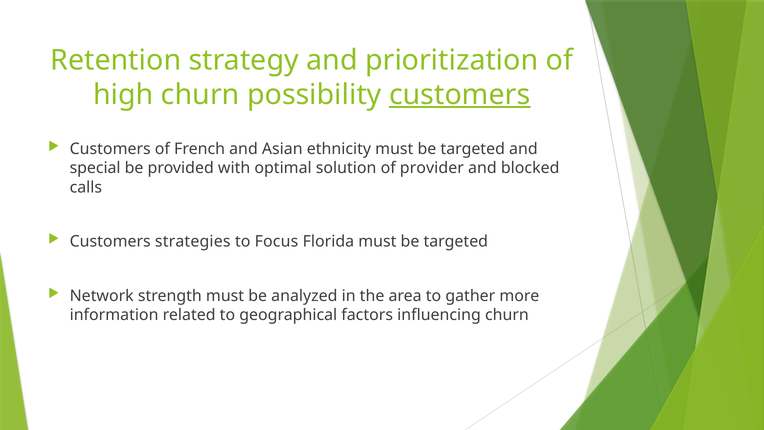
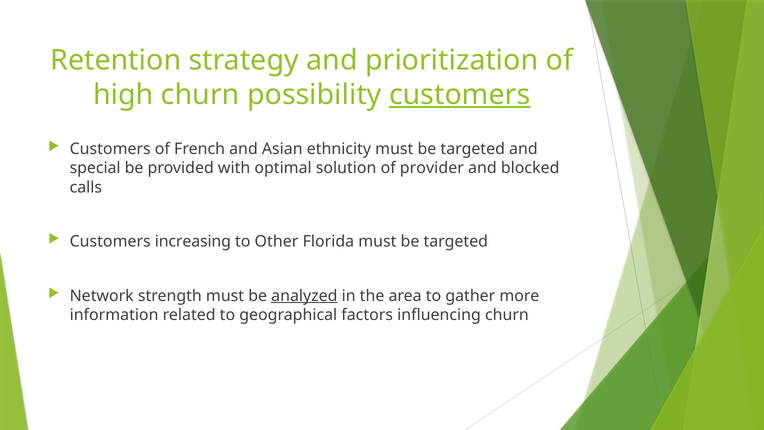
strategies: strategies -> increasing (193, 241)
Focus: Focus -> Other (276, 241)
analyzed underline: none -> present (304, 296)
